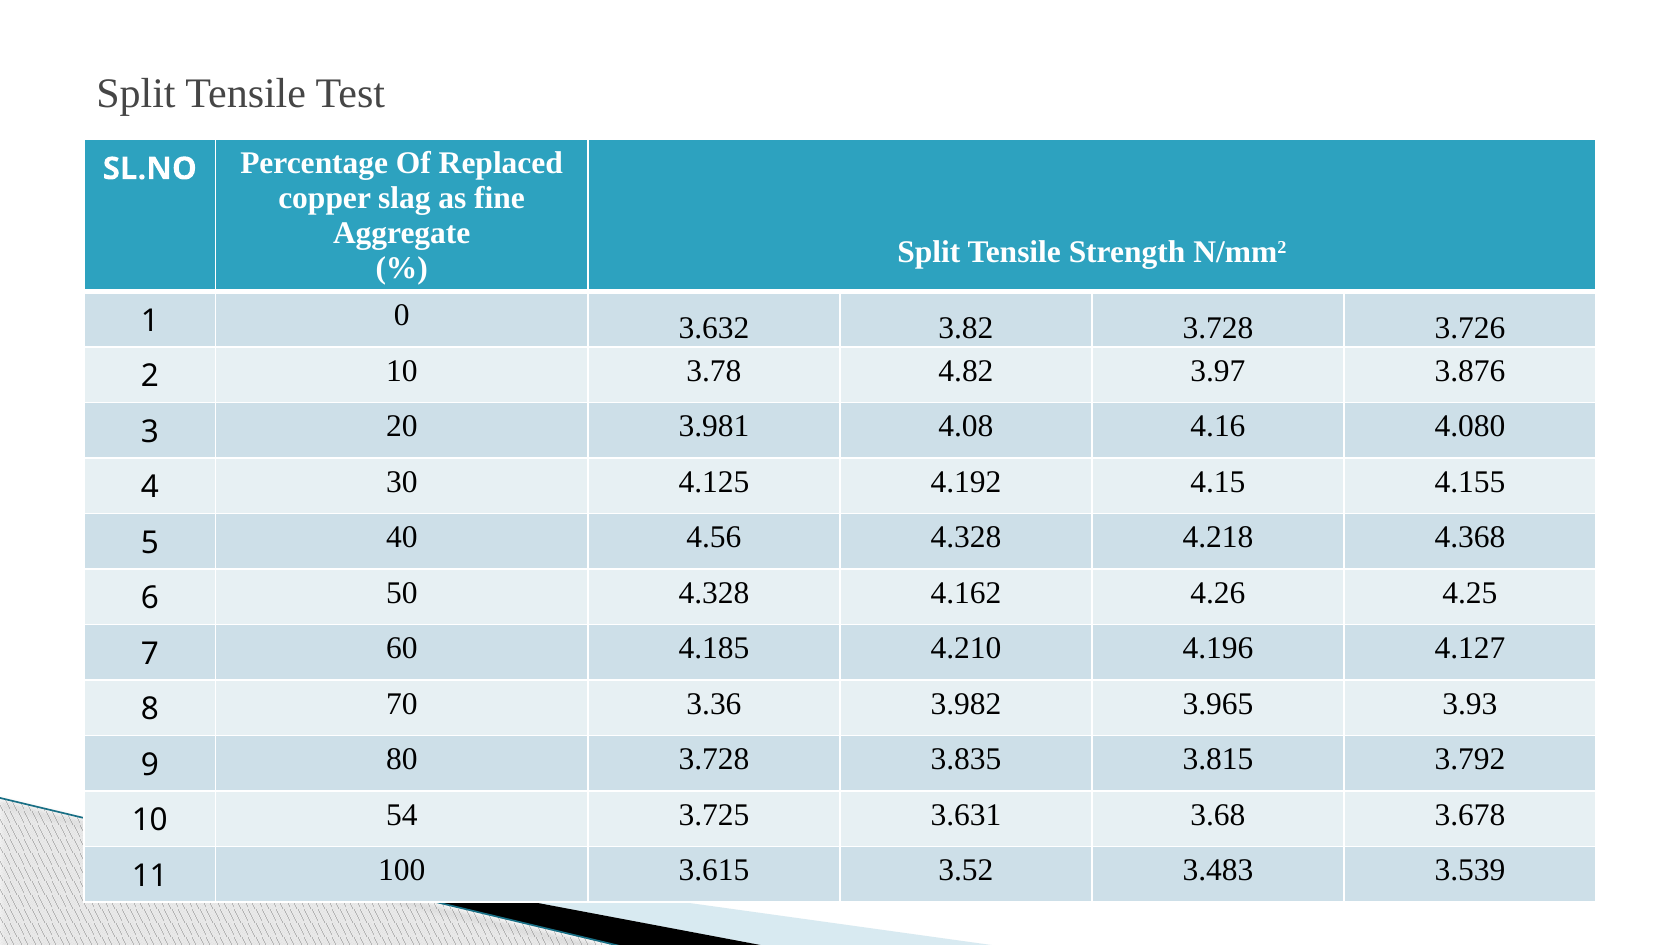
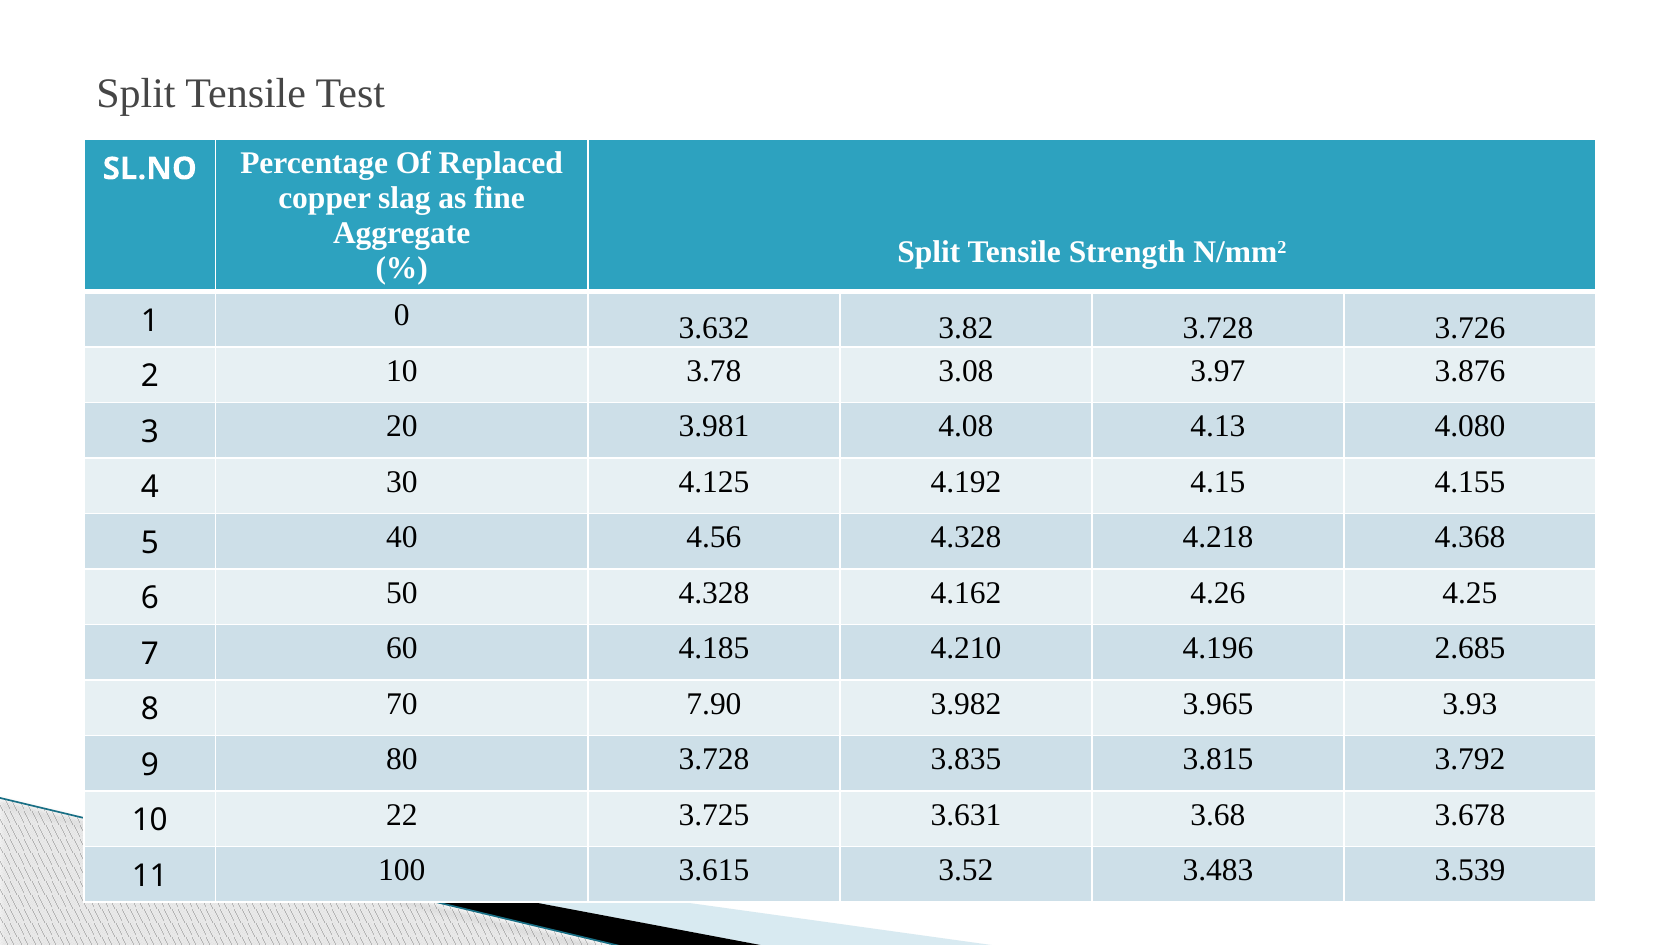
4.82: 4.82 -> 3.08 (966, 371)
4.16: 4.16 -> 4.13 (1218, 426)
4.127: 4.127 -> 2.685 (1470, 649)
3.36: 3.36 -> 7.90 (714, 704)
54: 54 -> 22 (402, 815)
